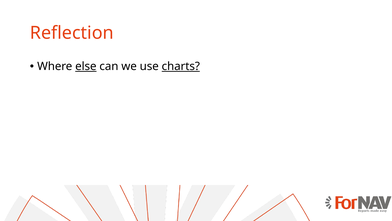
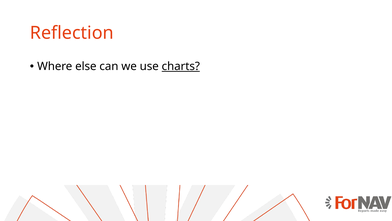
else underline: present -> none (86, 66)
